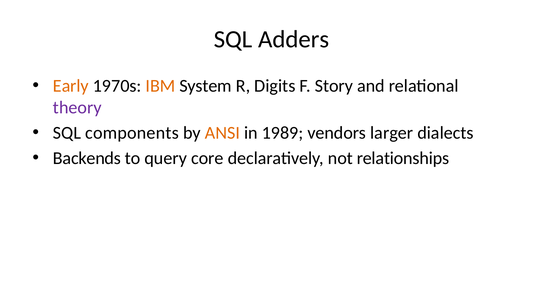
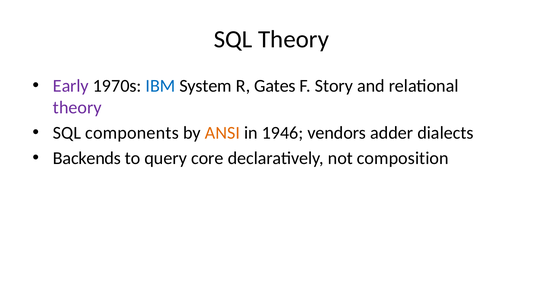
SQL Adders: Adders -> Theory (293, 39)
Early colour: orange -> purple (71, 86)
IBM colour: orange -> blue (160, 86)
Digits: Digits -> Gates (275, 86)
1989: 1989 -> 1946 (283, 133)
larger: larger -> adder (392, 133)
relationships: relationships -> composition (403, 159)
